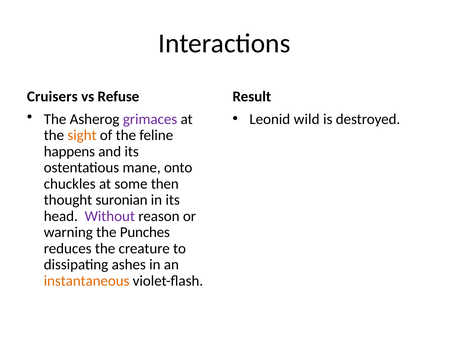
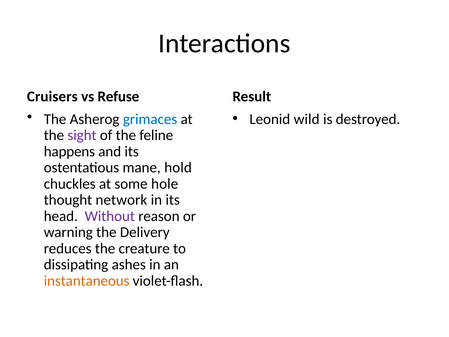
grimaces colour: purple -> blue (150, 119)
sight colour: orange -> purple (82, 135)
onto: onto -> hold (178, 168)
then: then -> hole (165, 184)
suronian: suronian -> network (121, 200)
Punches: Punches -> Delivery (145, 232)
